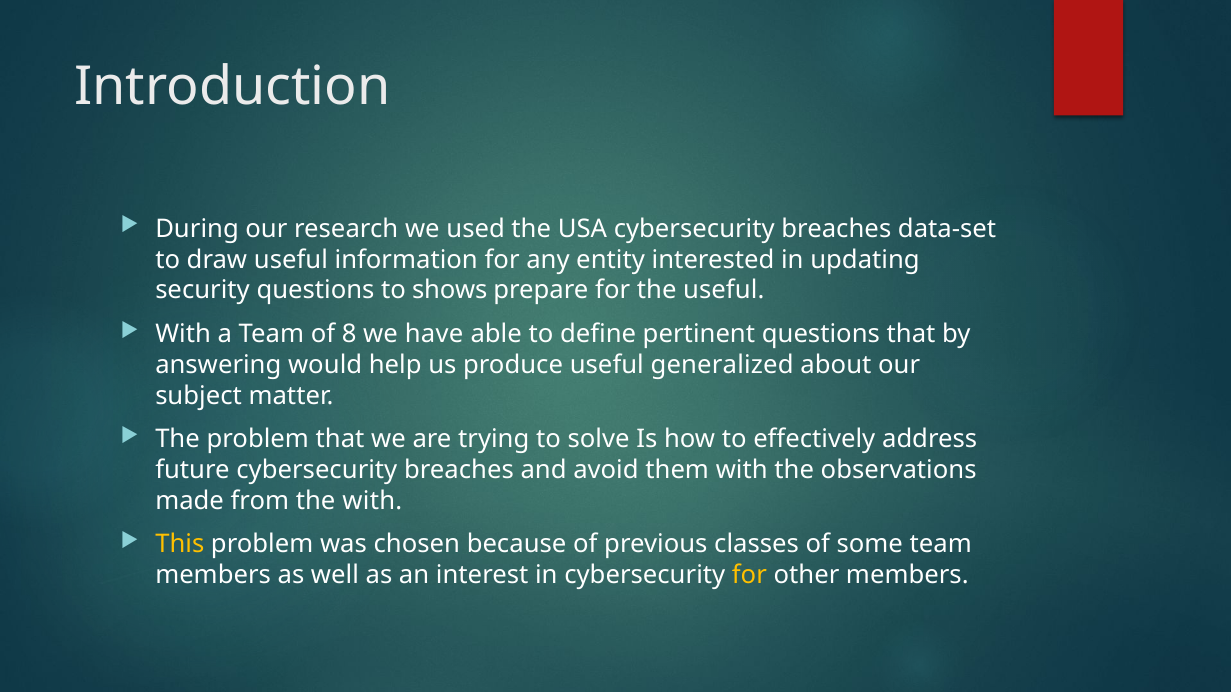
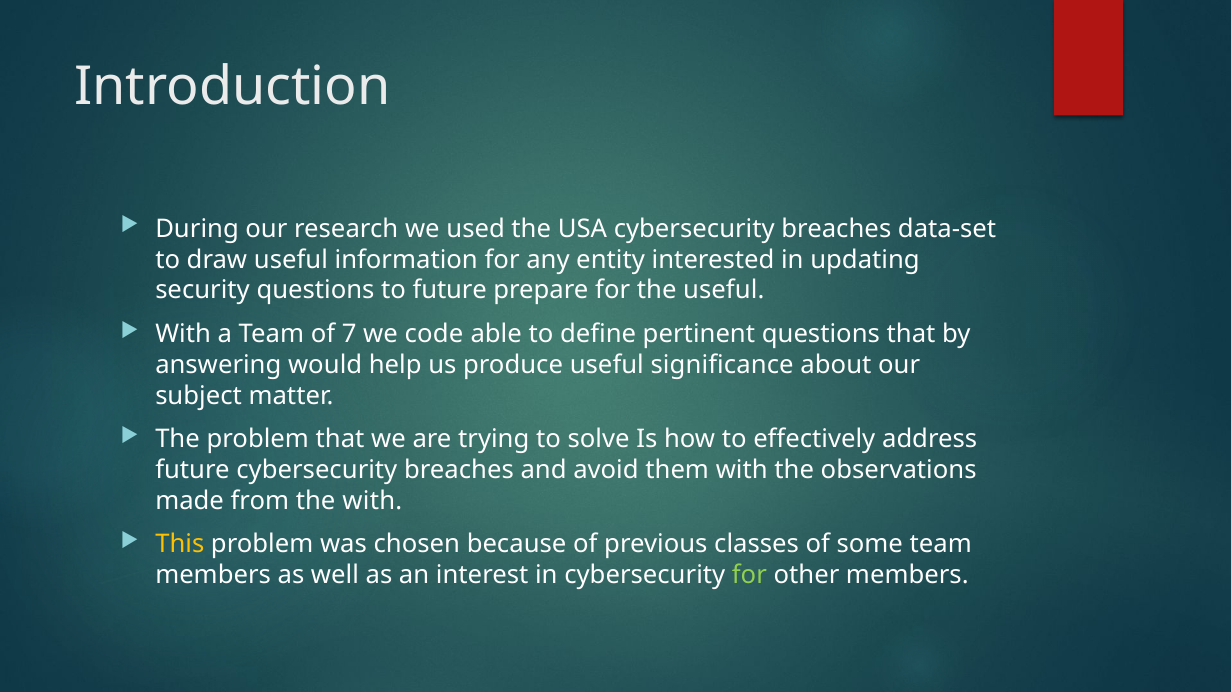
to shows: shows -> future (450, 291)
8: 8 -> 7 (349, 334)
have: have -> code (434, 334)
generalized: generalized -> significance (722, 365)
for colour: yellow -> light green (749, 575)
